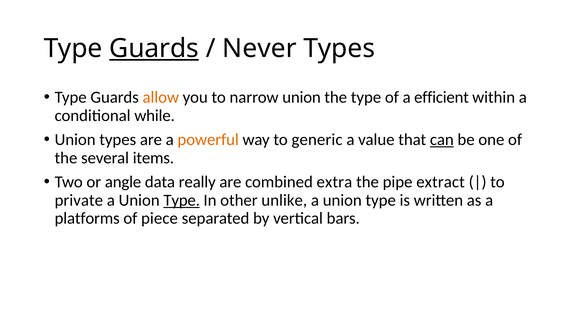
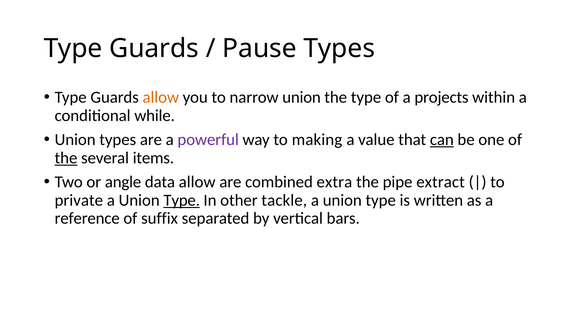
Guards underline: present -> none (154, 48)
Never: Never -> Pause (260, 48)
efficient: efficient -> projects (441, 97)
powerful colour: orange -> purple (208, 139)
generic: generic -> making (317, 139)
the underline: none -> present (66, 158)
data really: really -> allow (197, 182)
unlike: unlike -> tackle (284, 200)
platforms: platforms -> reference (87, 218)
piece: piece -> suffix (160, 218)
